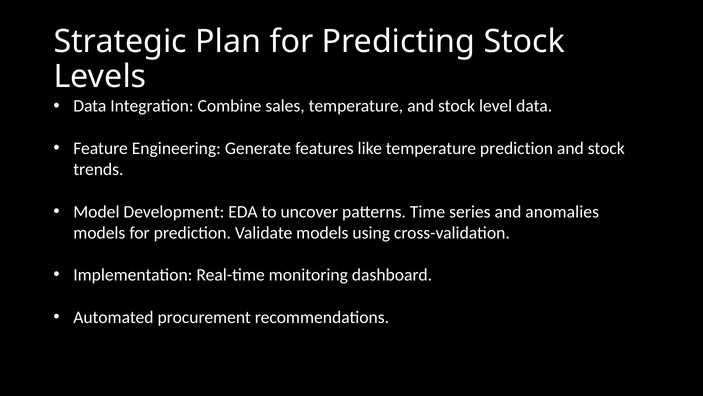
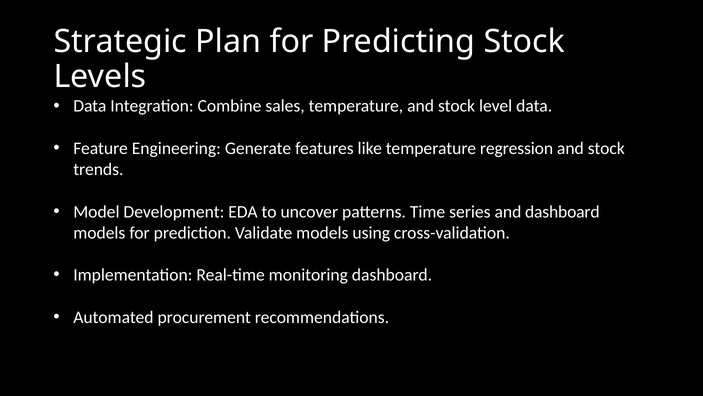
temperature prediction: prediction -> regression (517, 148)
and anomalies: anomalies -> dashboard (562, 211)
